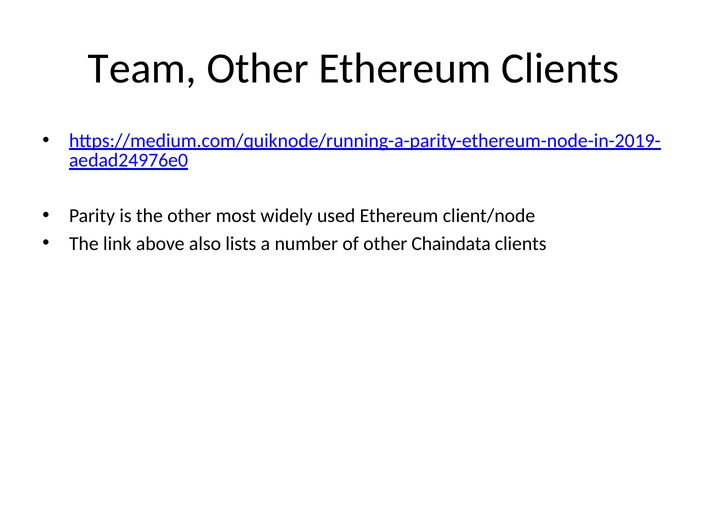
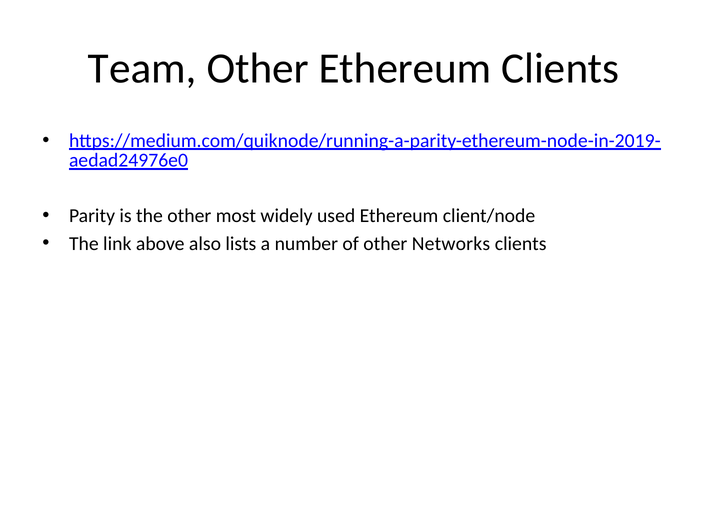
Chaindata: Chaindata -> Networks (451, 244)
